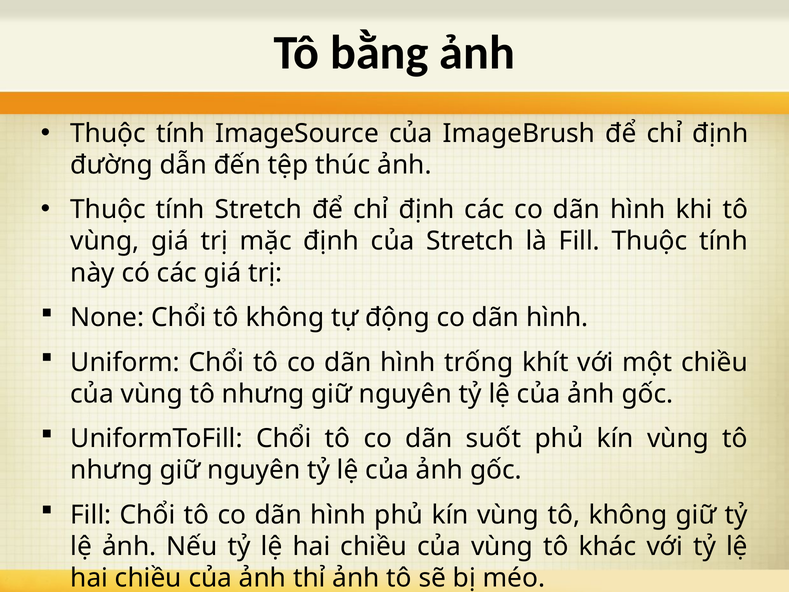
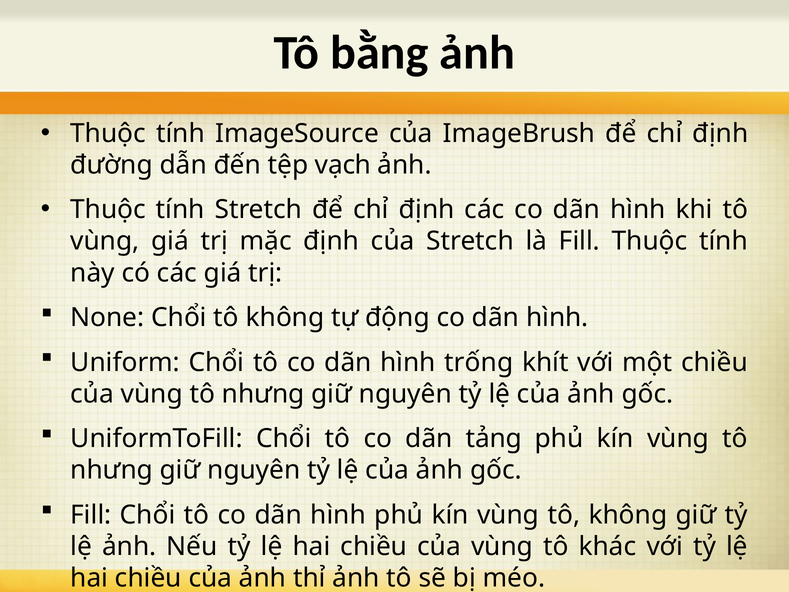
thúc: thúc -> vạch (343, 165)
suốt: suốt -> tảng (494, 439)
